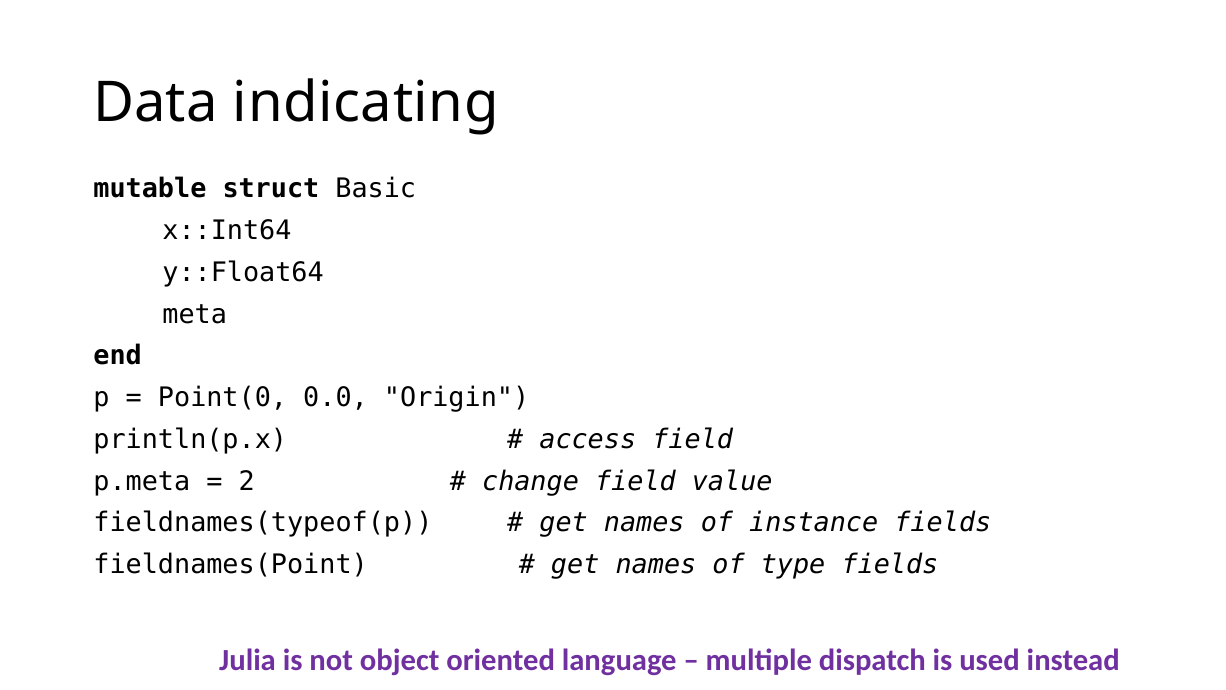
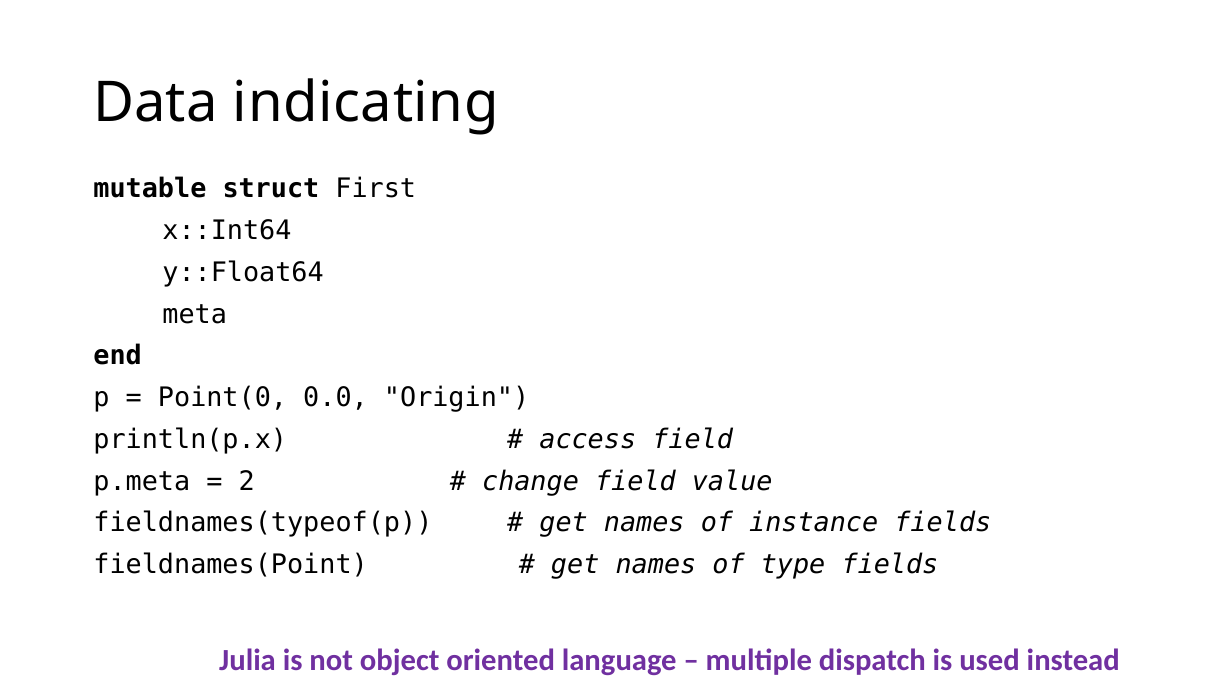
Basic: Basic -> First (376, 189)
